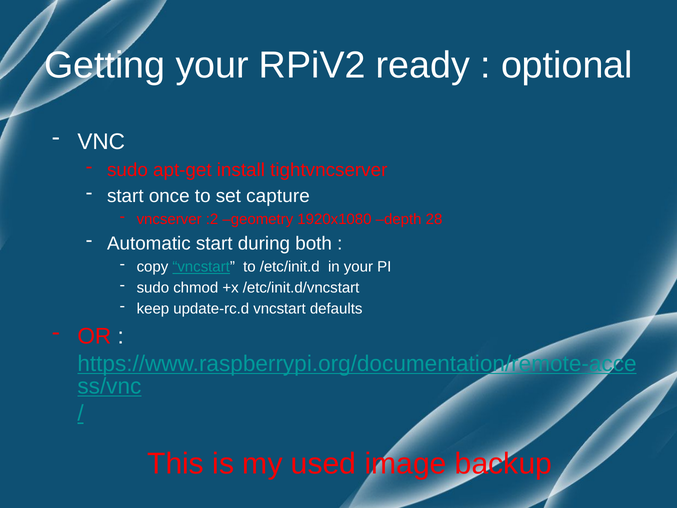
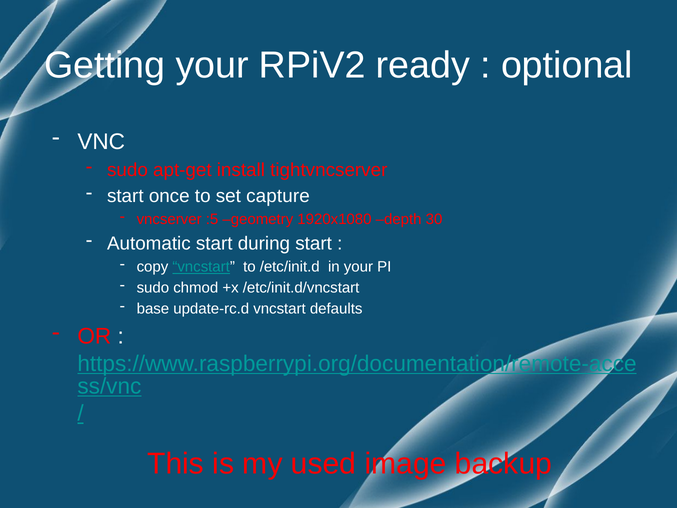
:2: :2 -> :5 (212, 219)
28: 28 -> 30 (434, 219)
during both: both -> start (314, 244)
keep: keep -> base (153, 309)
